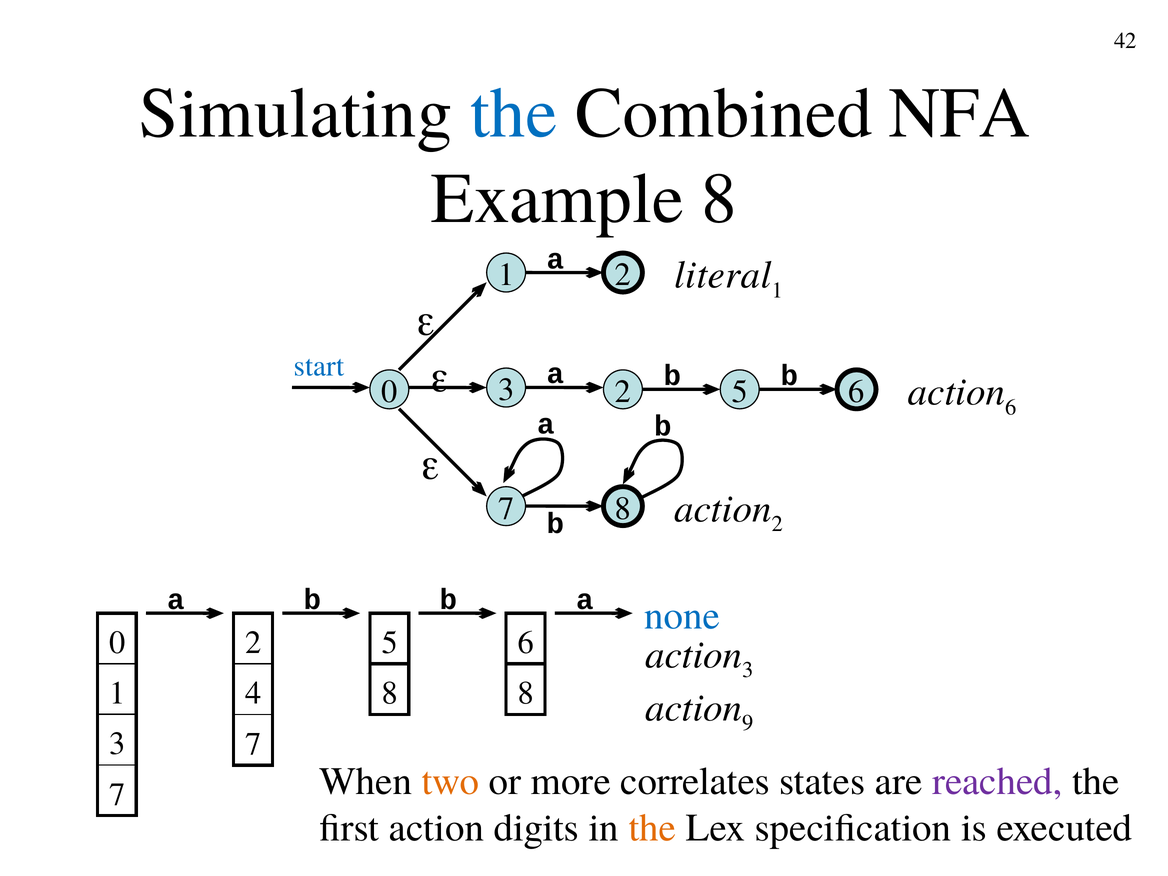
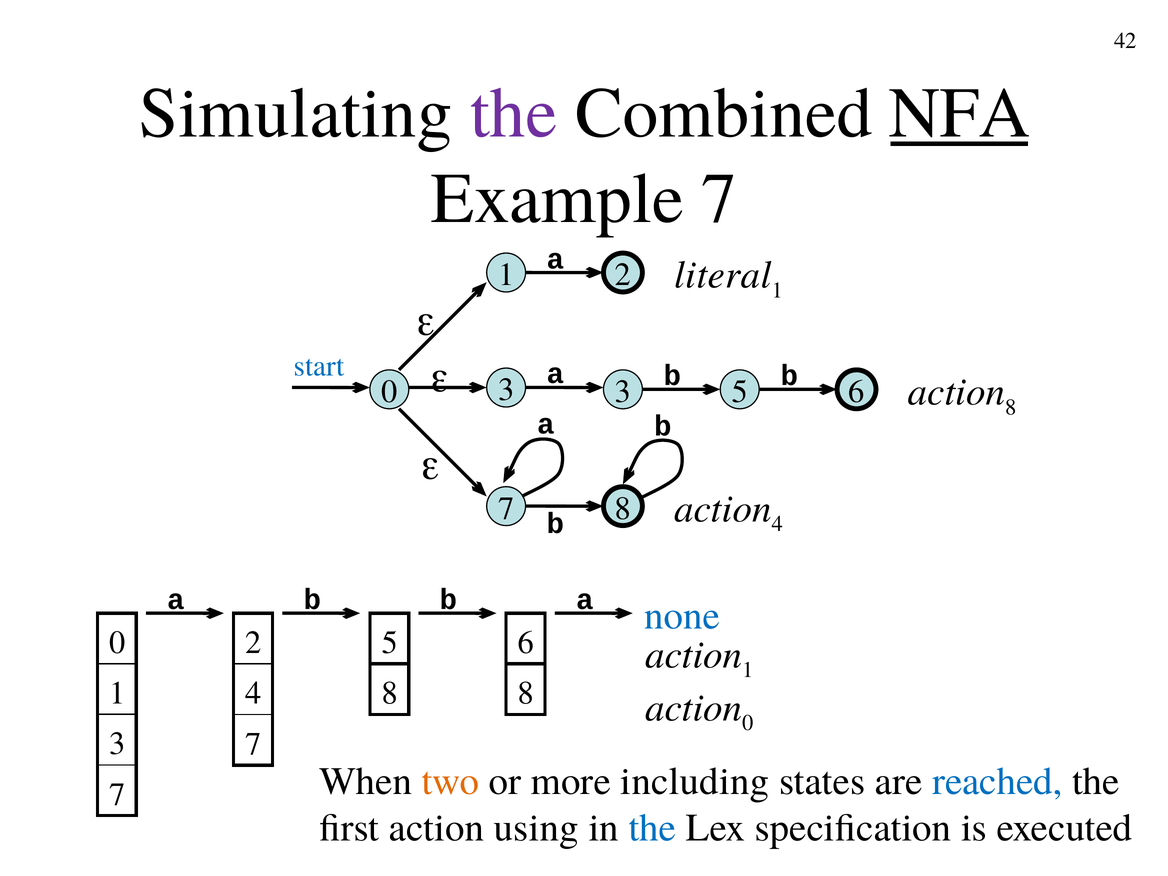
the colour: blue -> purple (514, 113)
NFA underline: none -> present (960, 113)
Example 8: 8 -> 7 (719, 199)
action 6: 6 -> 8 (1011, 407)
3 2: 2 -> 3 (623, 392)
action 2: 2 -> 4 (777, 524)
action 3: 3 -> 1 (748, 670)
action 9: 9 -> 0 (748, 723)
correlates: correlates -> including (695, 781)
reached colour: purple -> blue (997, 781)
digits: digits -> using (536, 828)
the colour: orange -> blue (652, 828)
